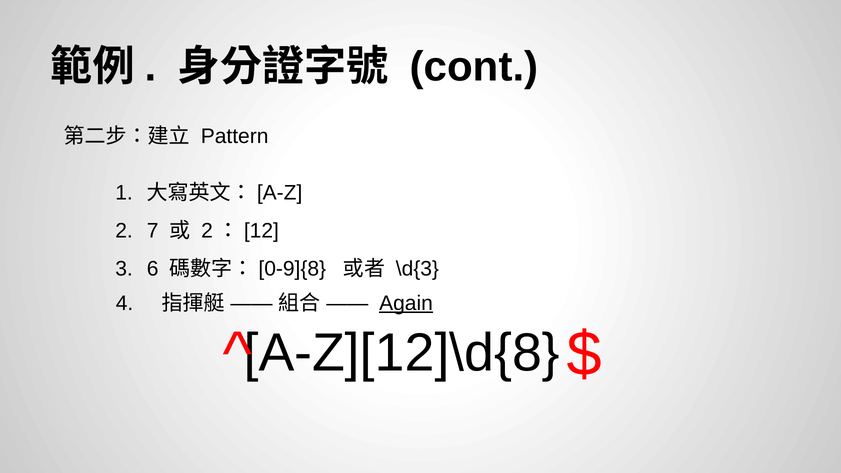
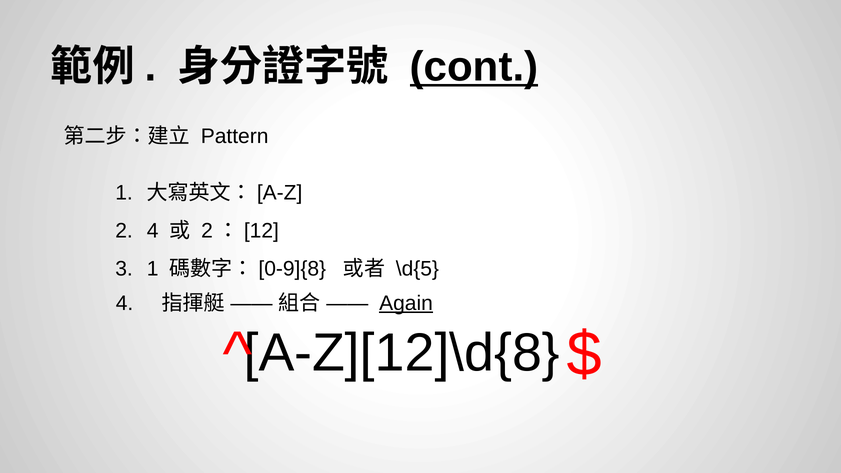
cont underline: none -> present (474, 67)
7: 7 -> 4 (153, 231)
6: 6 -> 1 (153, 269)
\d{3: \d{3 -> \d{5 (417, 269)
